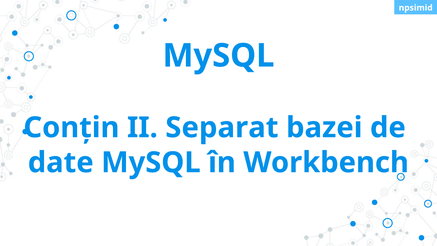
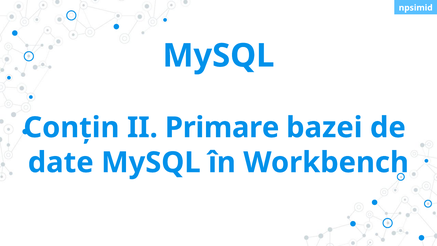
Separat: Separat -> Primare (222, 128)
